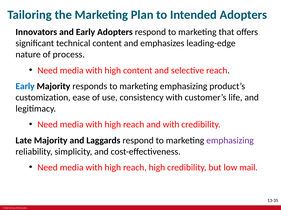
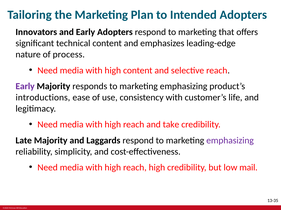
Early colour: blue -> purple (25, 87)
customization: customization -> introductions (43, 98)
and with: with -> take (171, 125)
